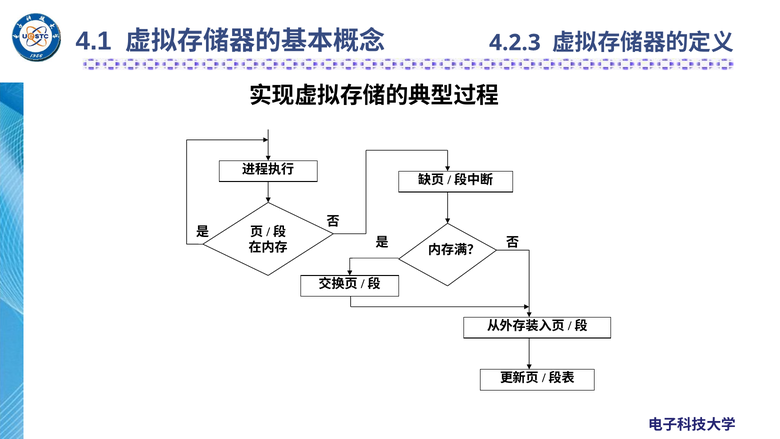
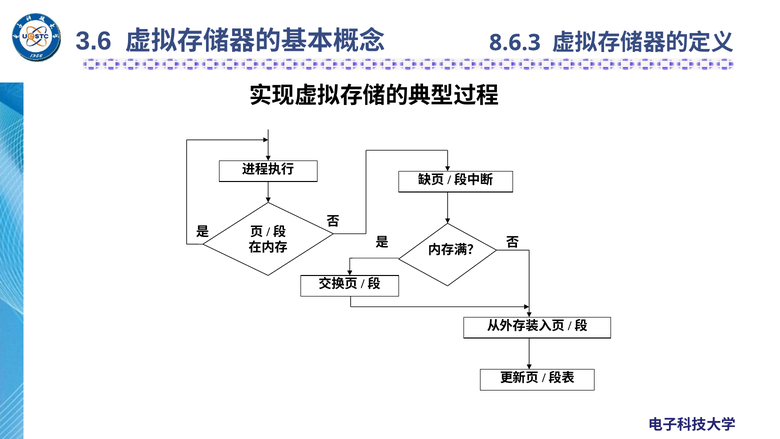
4.1: 4.1 -> 3.6 (94, 41)
4.2.3: 4.2.3 -> 8.6.3 (515, 43)
